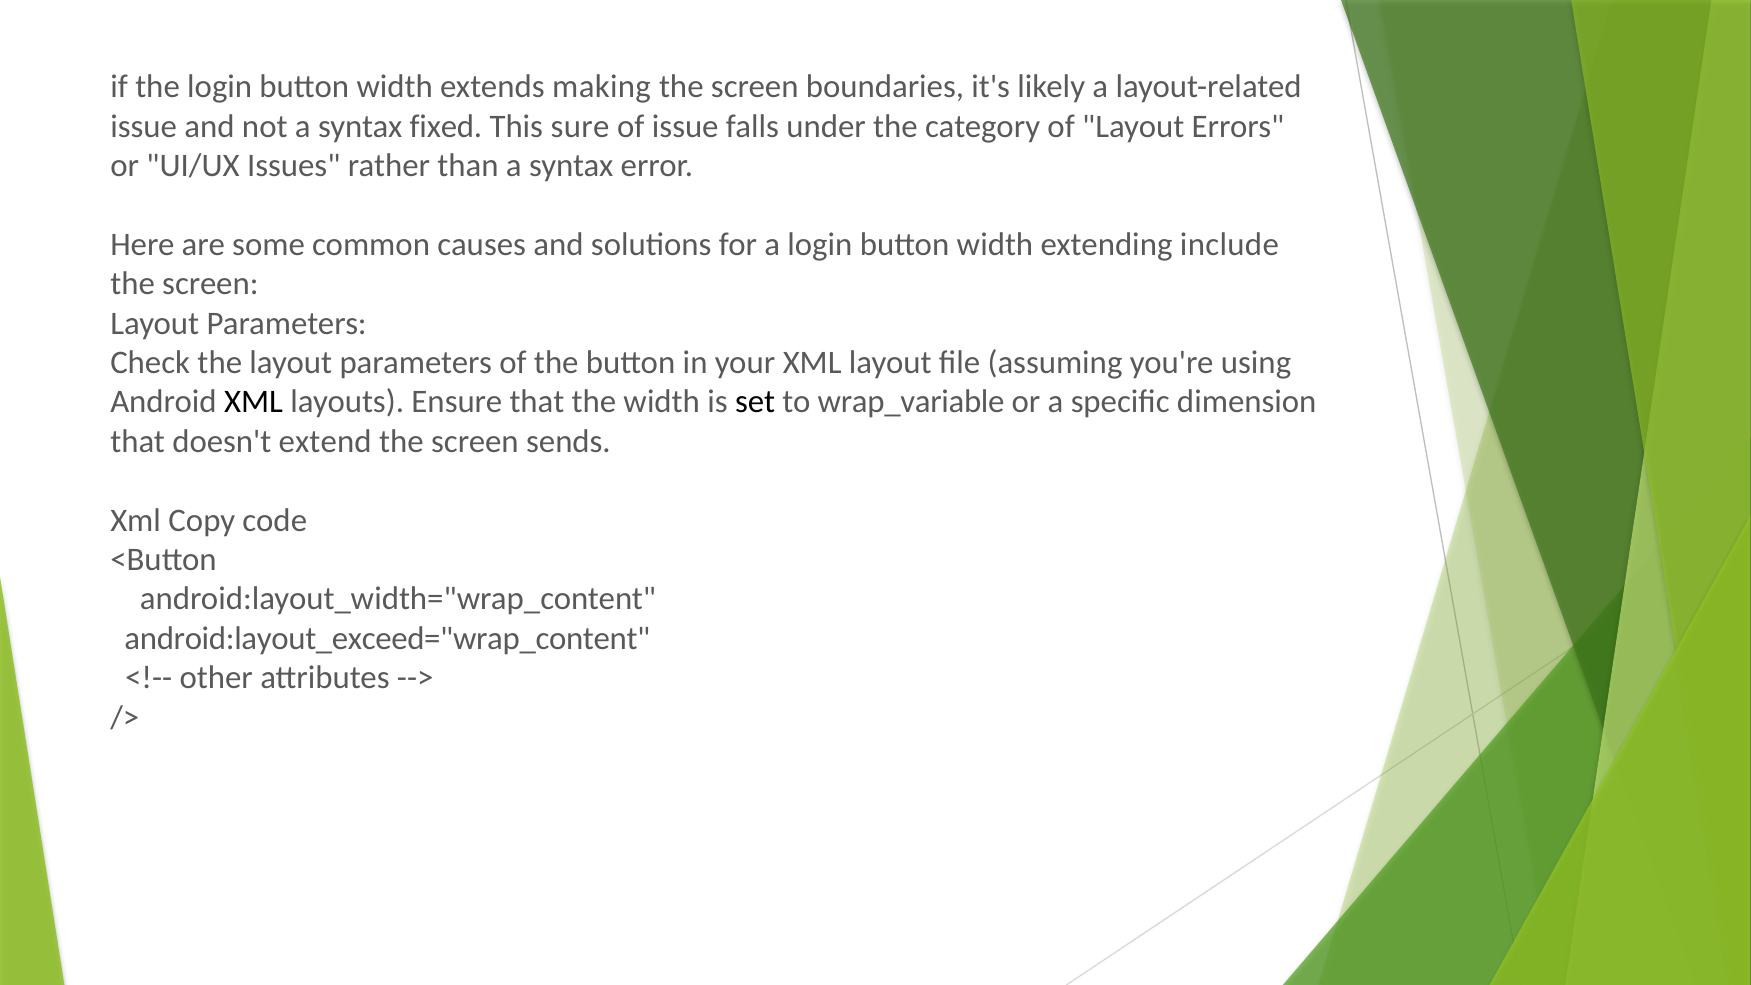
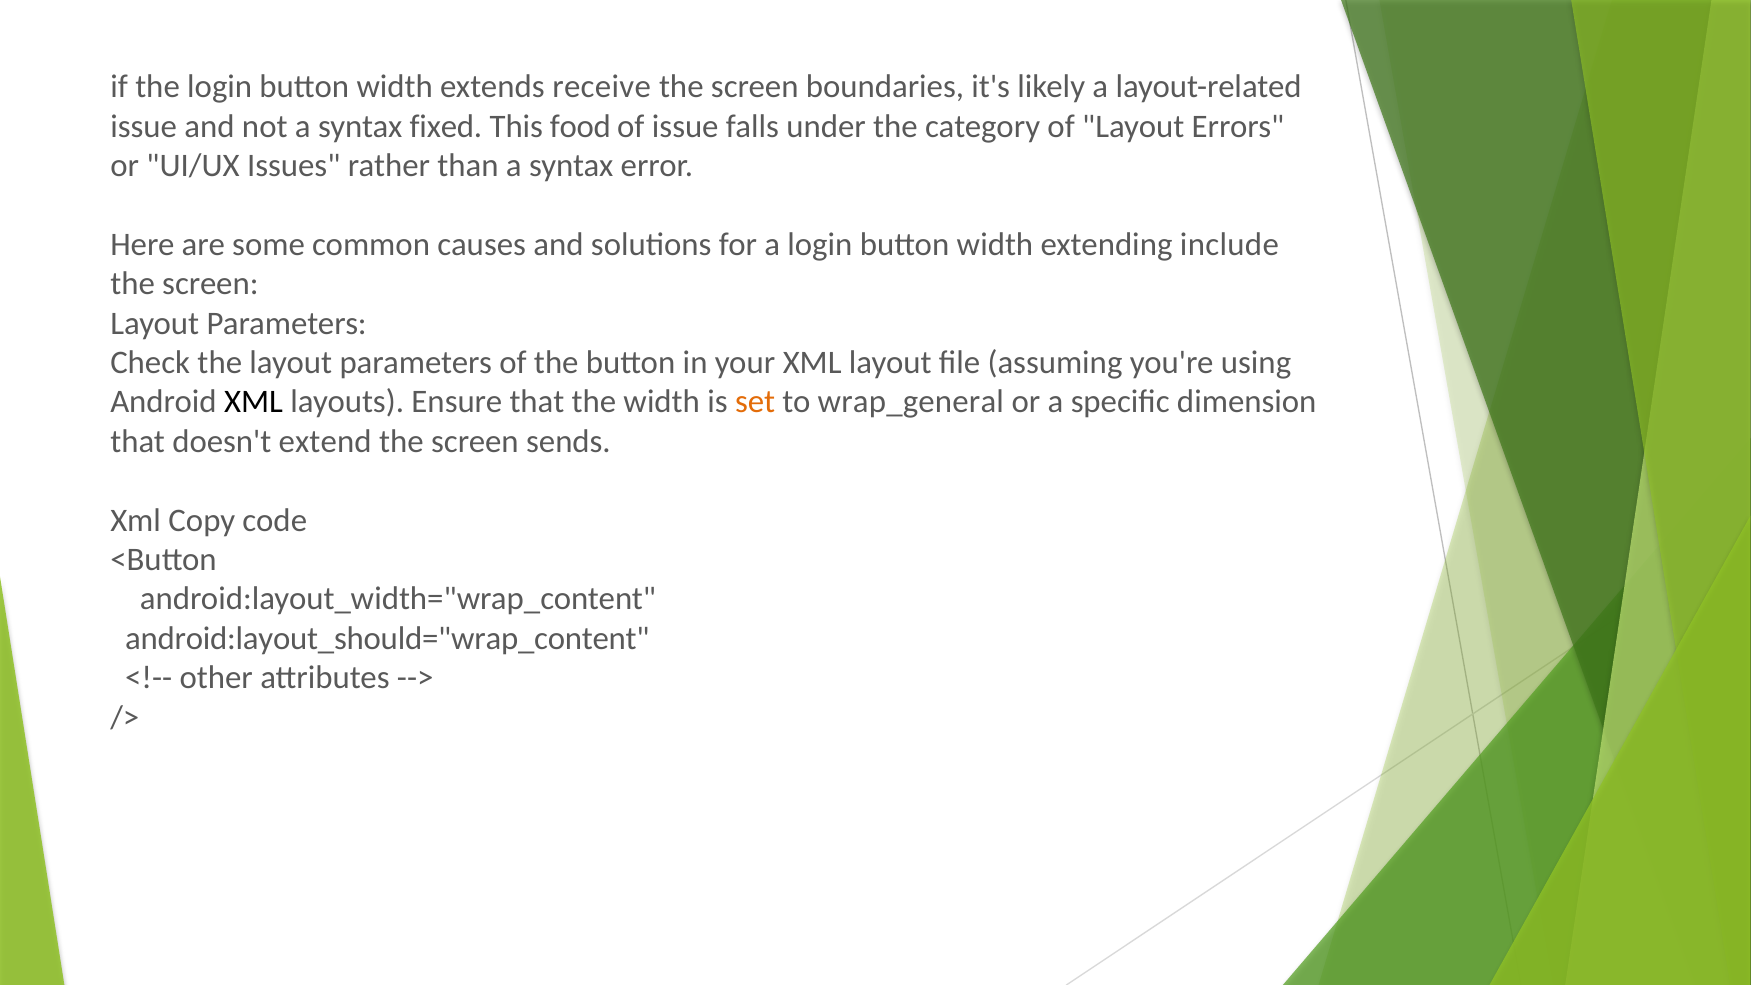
making: making -> receive (602, 87)
sure: sure -> food (580, 126)
set colour: black -> orange (755, 402)
wrap_variable: wrap_variable -> wrap_general (911, 402)
android:layout_exceed="wrap_content: android:layout_exceed="wrap_content -> android:layout_should="wrap_content (387, 638)
